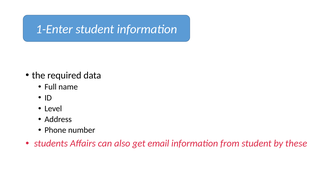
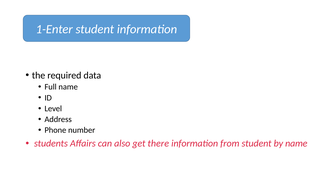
email: email -> there (158, 143)
by these: these -> name (296, 143)
